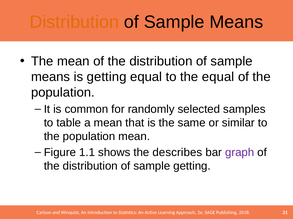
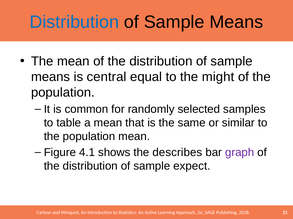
Distribution colour: orange -> blue (74, 22)
is getting: getting -> central (107, 77)
the equal: equal -> might (218, 77)
1.1: 1.1 -> 4.1 (87, 153)
sample getting: getting -> expect (192, 167)
